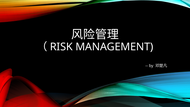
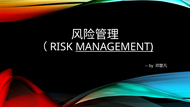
MANAGEMENT underline: none -> present (114, 47)
